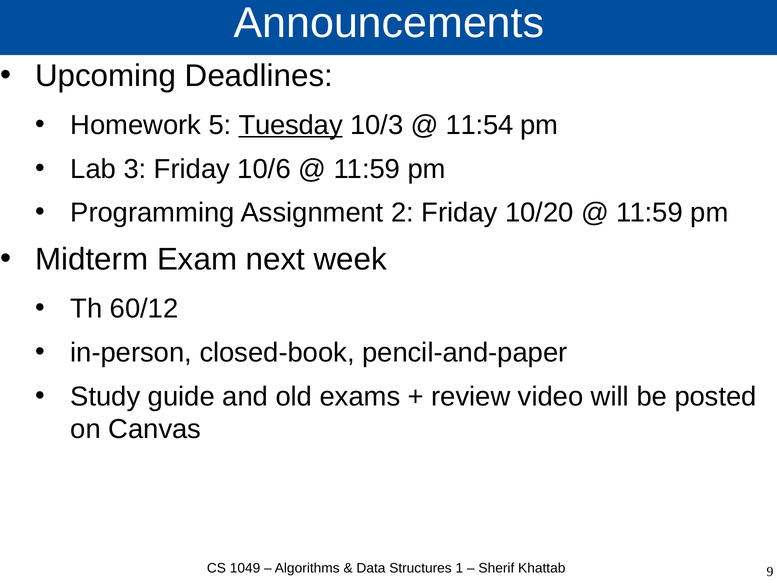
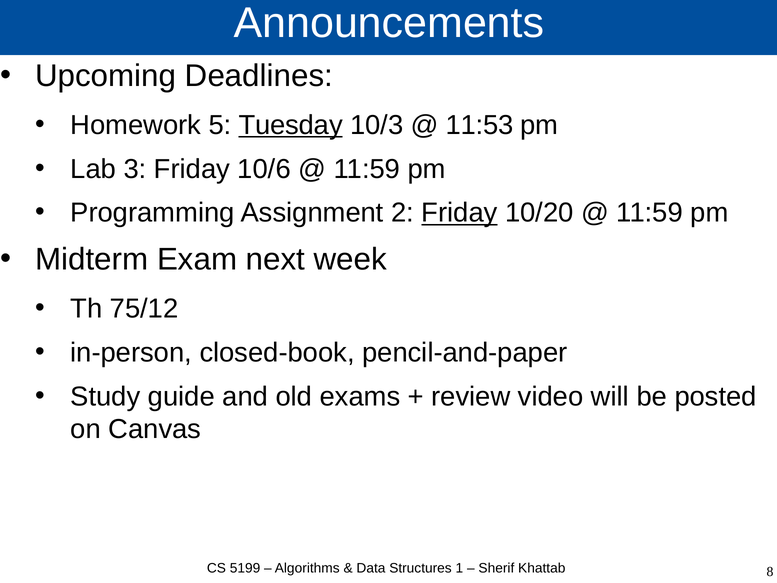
11:54: 11:54 -> 11:53 (480, 125)
Friday underline: none -> present (460, 213)
60/12: 60/12 -> 75/12 (144, 308)
1049: 1049 -> 5199 (245, 568)
9: 9 -> 8 (770, 571)
